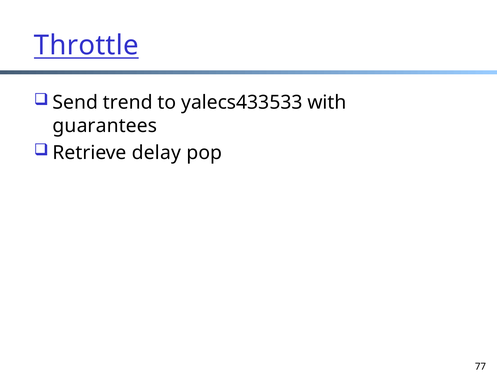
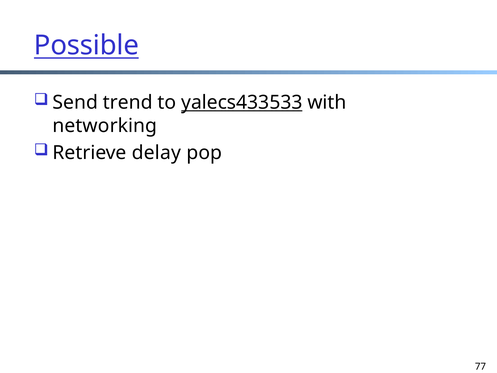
Throttle: Throttle -> Possible (87, 45)
yalecs433533 underline: none -> present (242, 102)
guarantees: guarantees -> networking (105, 126)
